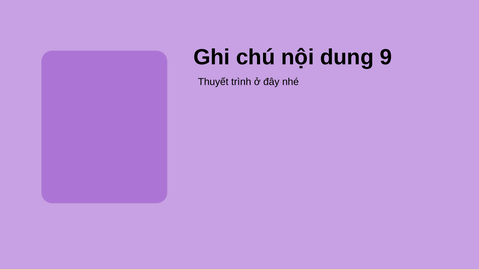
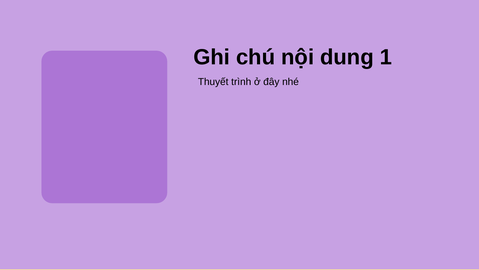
9: 9 -> 1 (386, 57)
